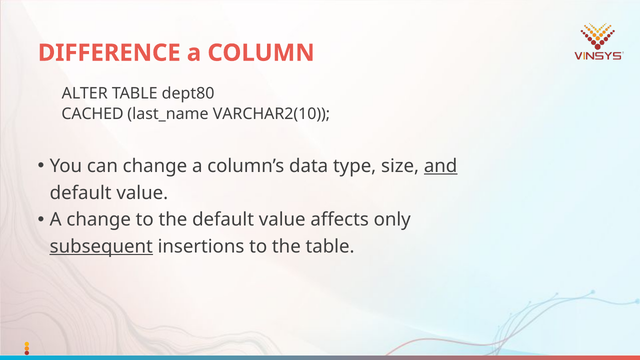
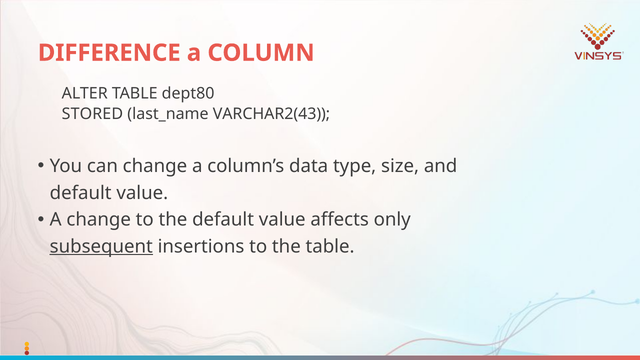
CACHED: CACHED -> STORED (92, 114)
VARCHAR2(10: VARCHAR2(10 -> VARCHAR2(43 (271, 114)
and underline: present -> none (441, 166)
